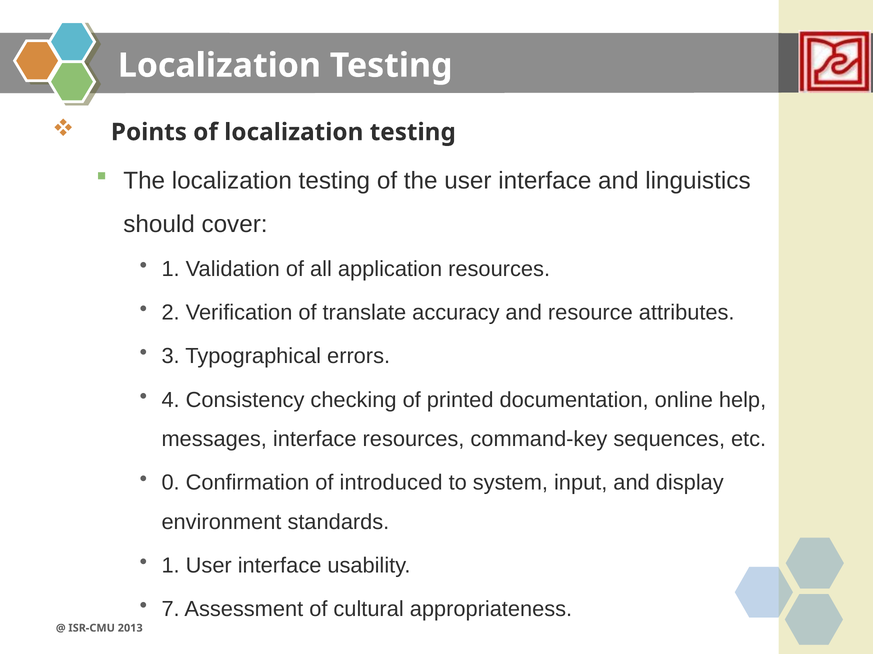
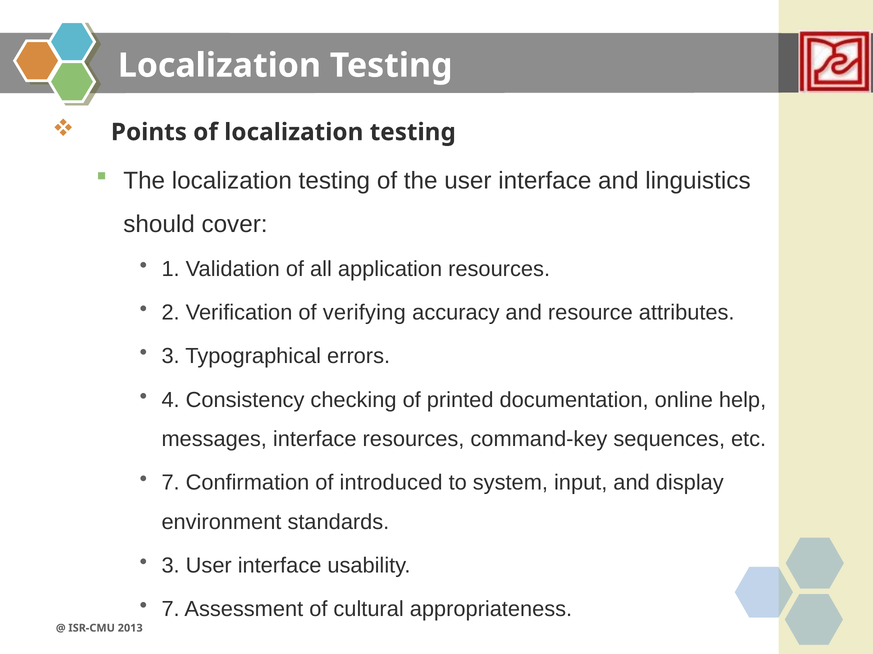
translate: translate -> verifying (364, 313)
0: 0 -> 7 (171, 483)
1: 1 -> 3 (171, 566)
